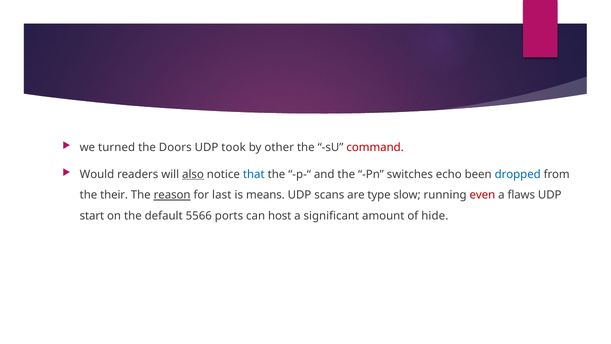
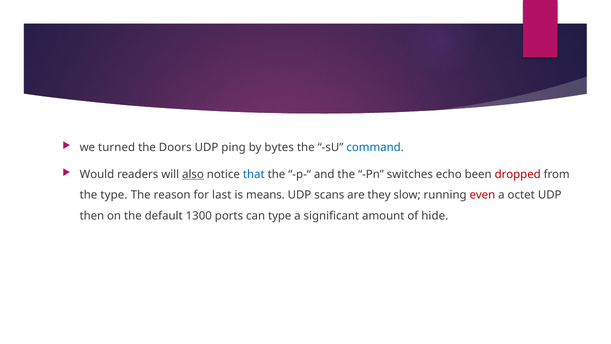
took: took -> ping (234, 147)
other: other -> bytes (279, 147)
command colour: red -> blue (375, 147)
dropped colour: blue -> red (518, 174)
the their: their -> type (114, 195)
reason underline: present -> none (172, 195)
type: type -> they (379, 195)
flaws: flaws -> octet (521, 195)
start: start -> then (92, 216)
5566: 5566 -> 1300 (199, 216)
can host: host -> type (280, 216)
